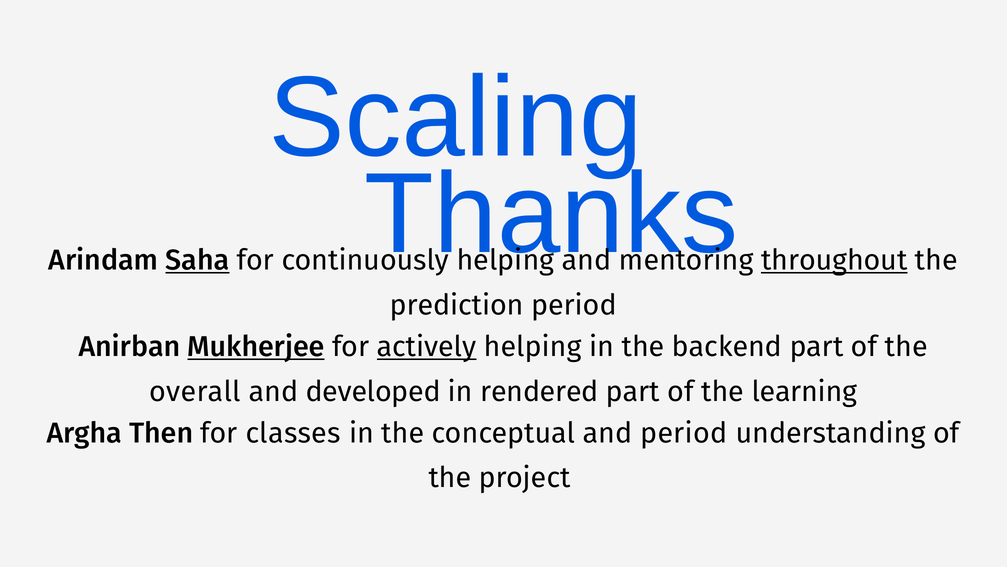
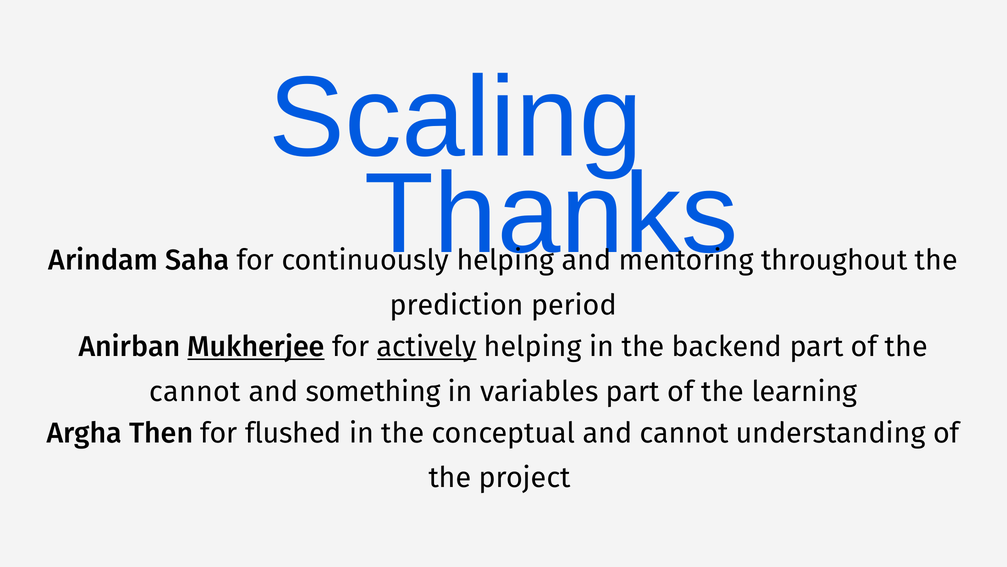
Saha underline: present -> none (197, 260)
throughout underline: present -> none (834, 260)
overall: overall -> cannot (195, 391)
developed: developed -> something (373, 391)
rendered: rendered -> variables (539, 391)
classes: classes -> flushed (293, 433)
and period: period -> cannot (684, 433)
